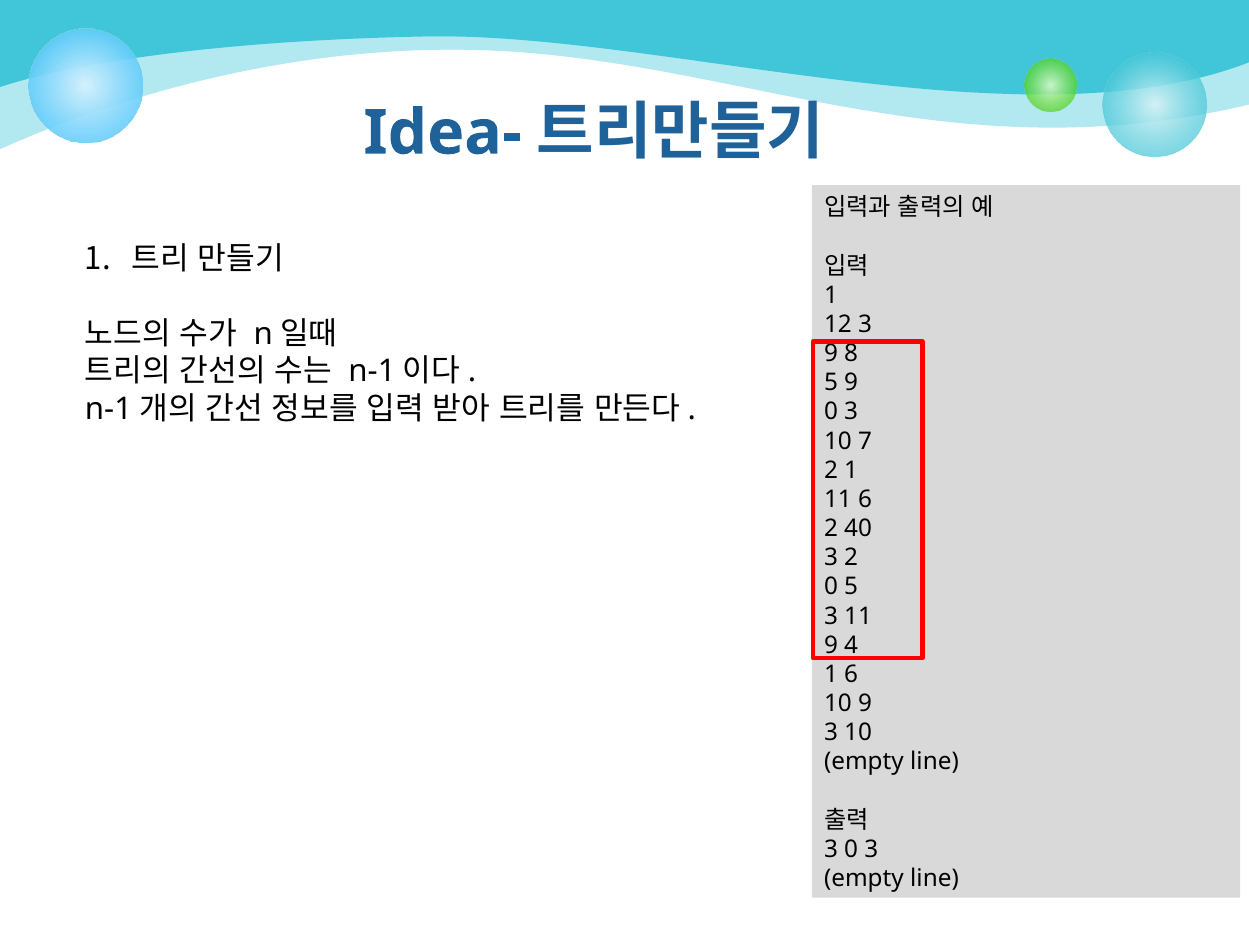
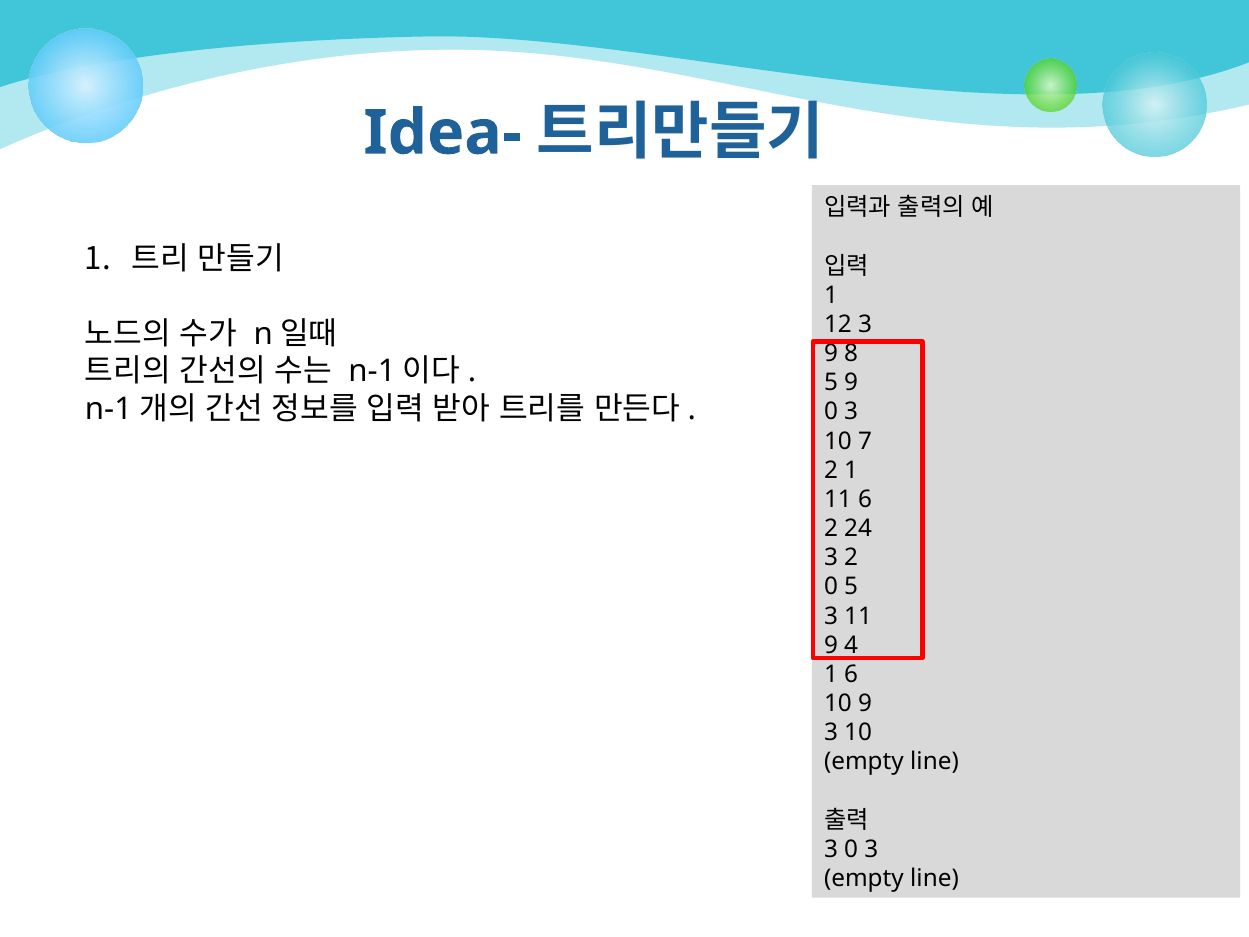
40: 40 -> 24 (858, 528)
